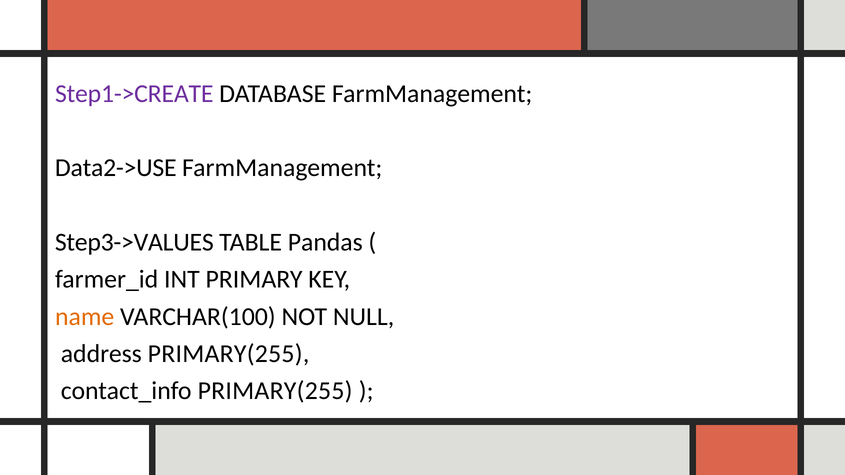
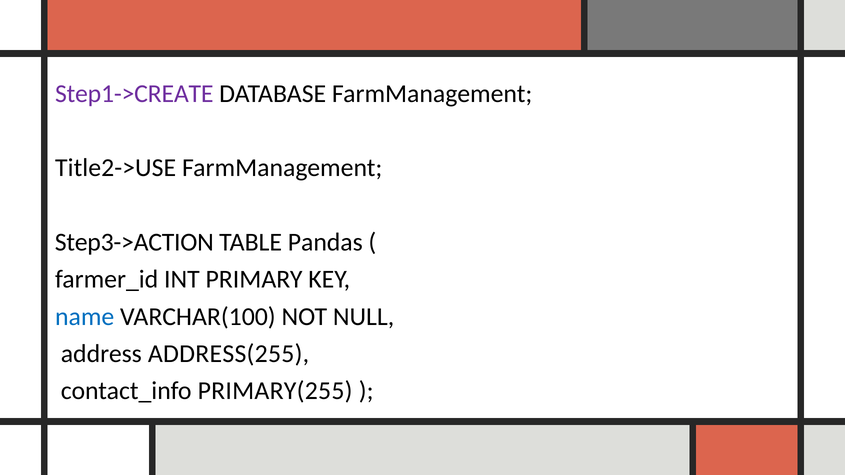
Data2->USE: Data2->USE -> Title2->USE (116, 168)
Step3->VALUES: Step3->VALUES -> Step3->ACTION (134, 242)
name colour: orange -> blue (85, 317)
address PRIMARY(255: PRIMARY(255 -> ADDRESS(255 (229, 354)
